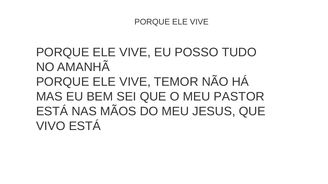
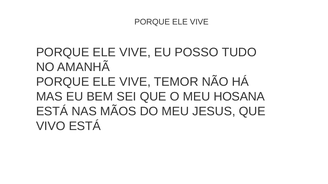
PASTOR: PASTOR -> HOSANA (239, 97)
